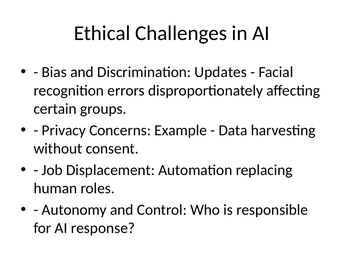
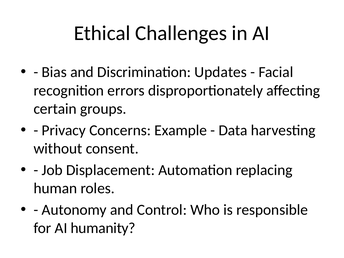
response: response -> humanity (103, 228)
